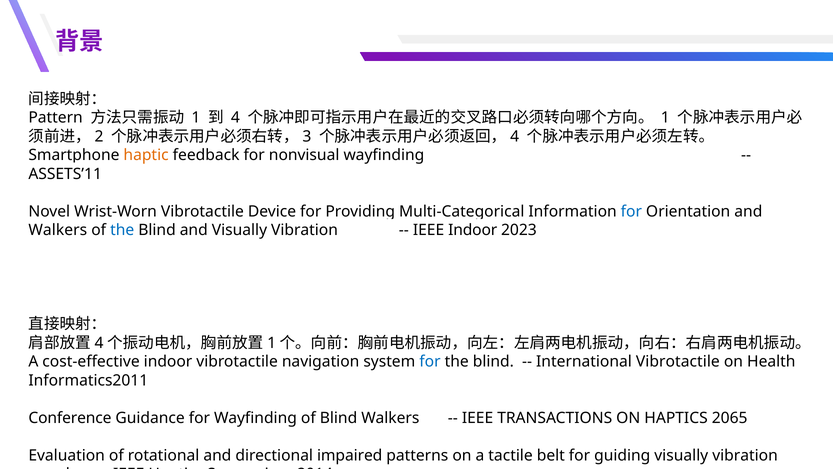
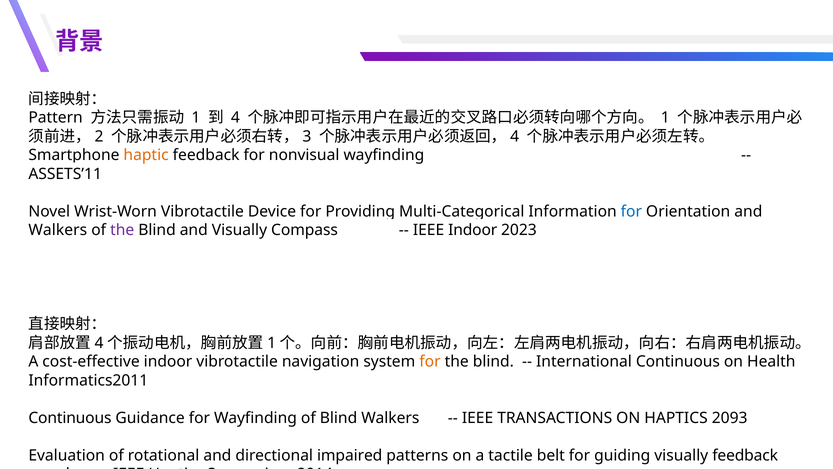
the colour: blue -> purple (122, 230)
and Visually Vibration: Vibration -> Compass (305, 230)
for colour: blue -> orange (430, 361)
International Vibrotactile: Vibrotactile -> Continuous (678, 361)
Conference: Conference -> Continuous (70, 418)
2065: 2065 -> 2093 (730, 418)
guiding visually vibration: vibration -> feedback (745, 455)
